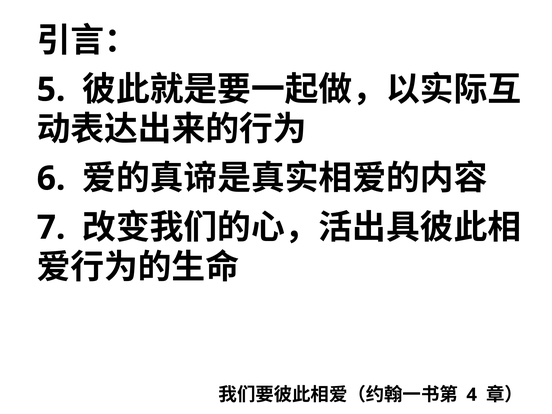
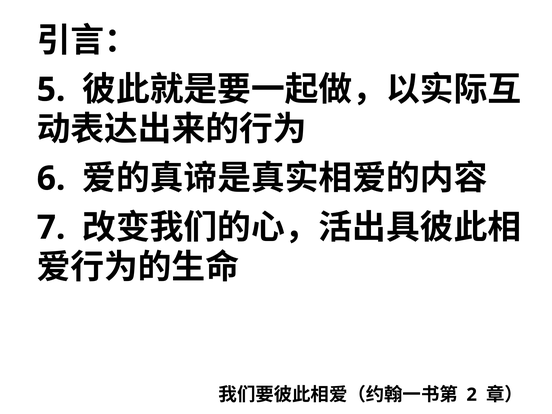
4: 4 -> 2 (472, 395)
